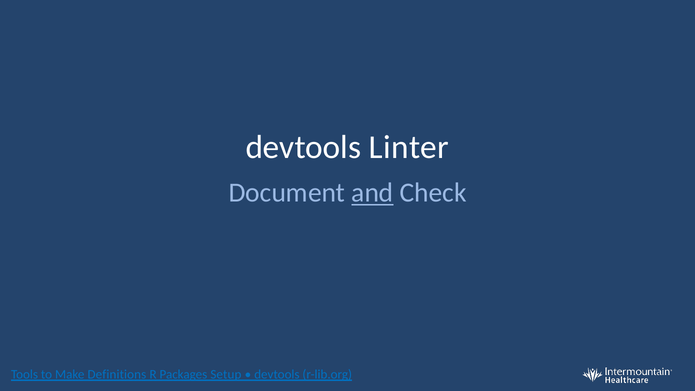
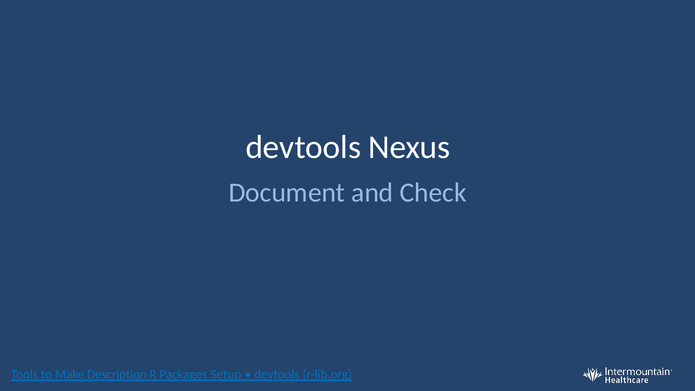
Linter: Linter -> Nexus (409, 147)
and underline: present -> none (372, 193)
Definitions: Definitions -> Description (117, 375)
